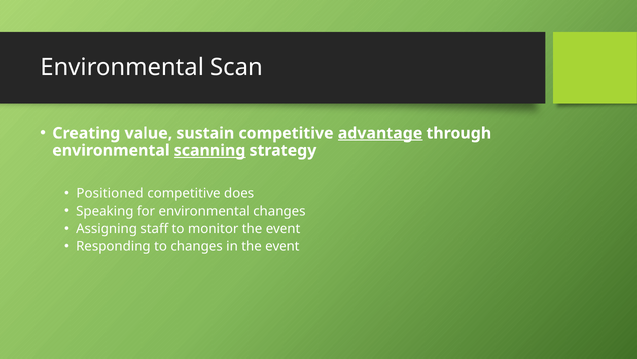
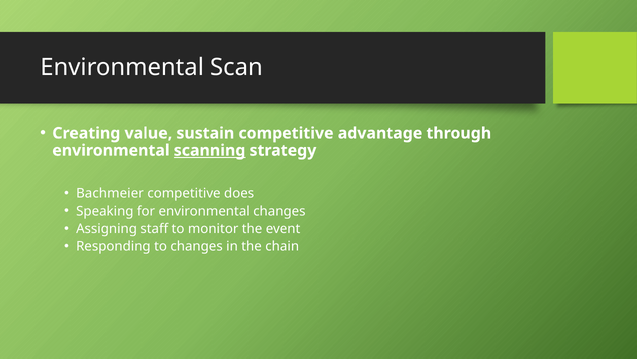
advantage underline: present -> none (380, 133)
Positioned: Positioned -> Bachmeier (110, 193)
in the event: event -> chain (282, 246)
